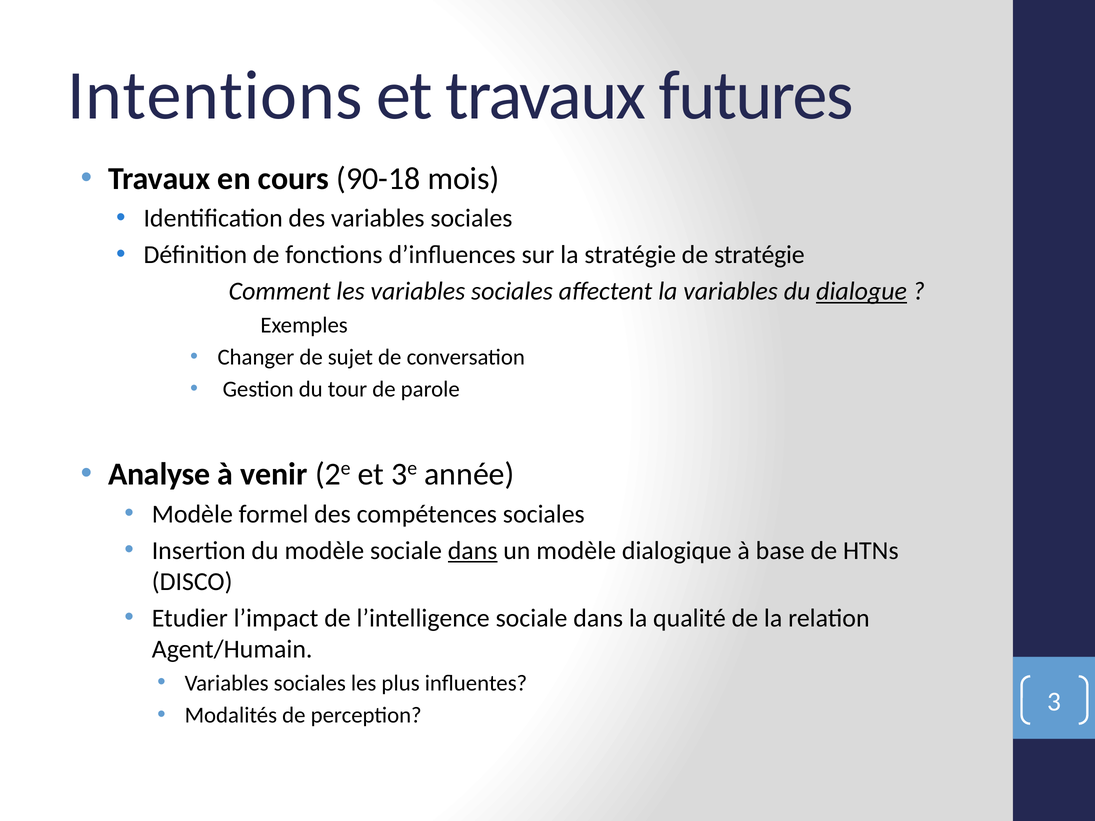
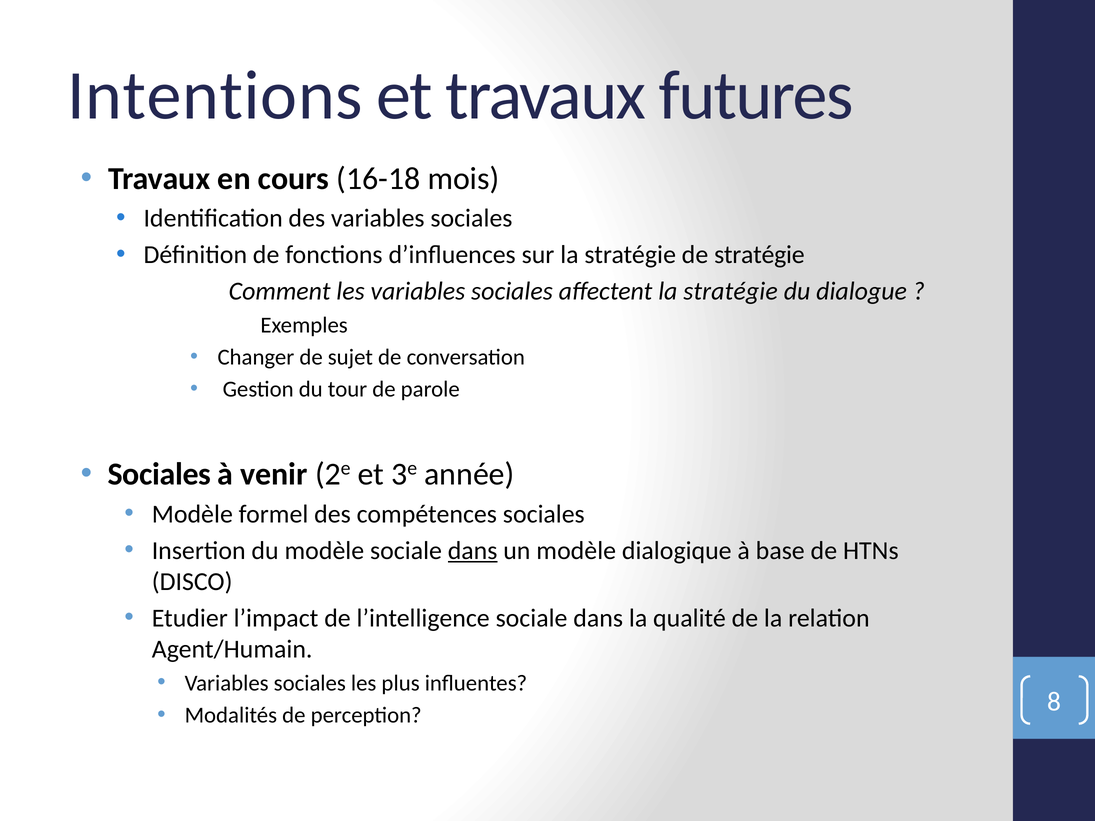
90-18: 90-18 -> 16-18 (378, 179)
affectent la variables: variables -> stratégie (731, 292)
dialogue underline: present -> none (862, 292)
Analyse: Analyse -> Sociales (159, 474)
3: 3 -> 8 (1054, 702)
